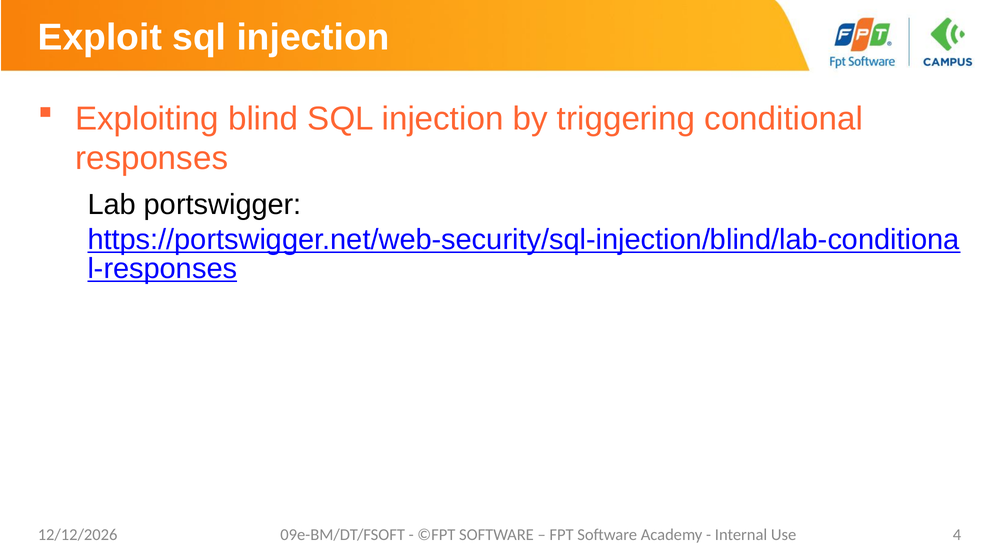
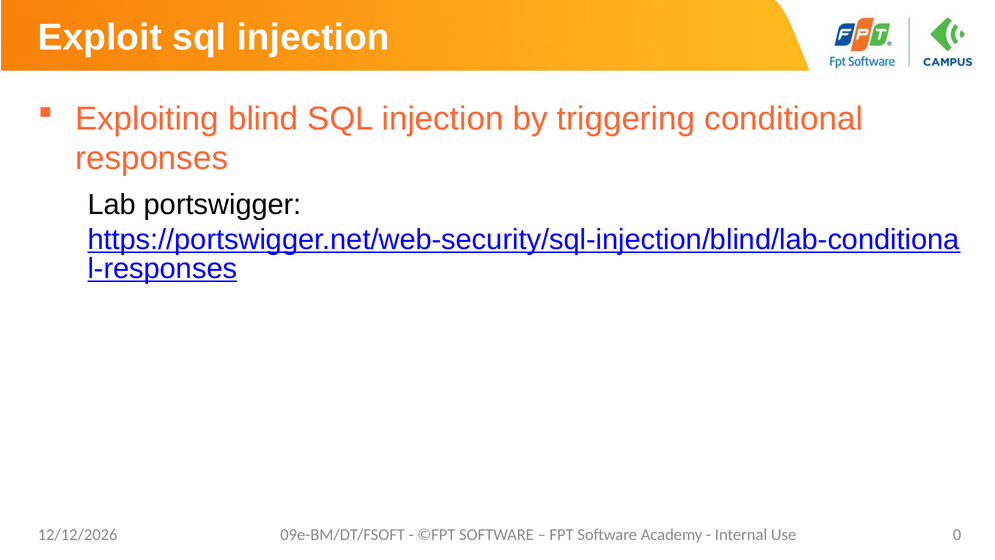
4: 4 -> 0 (957, 535)
